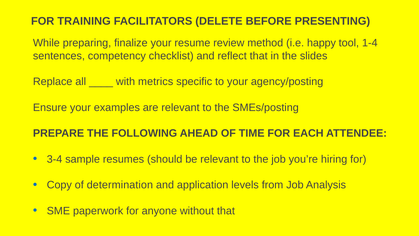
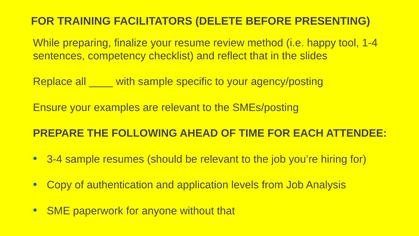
with metrics: metrics -> sample (156, 82)
determination: determination -> authentication (120, 185)
